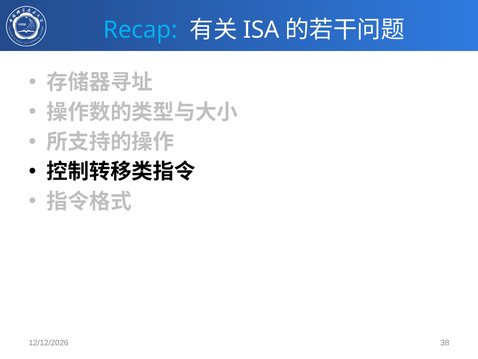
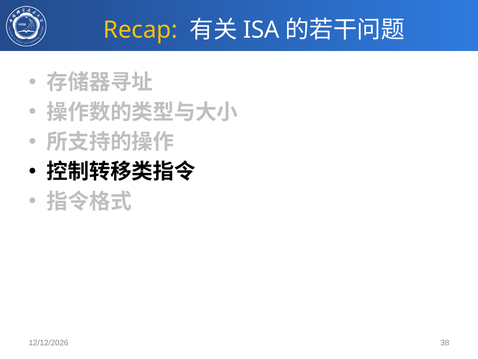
Recap colour: light blue -> yellow (140, 30)
